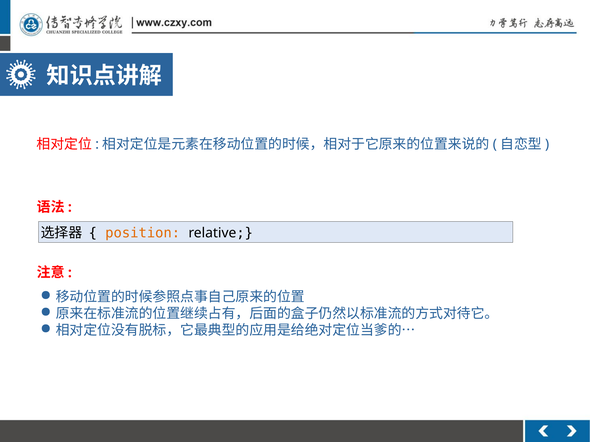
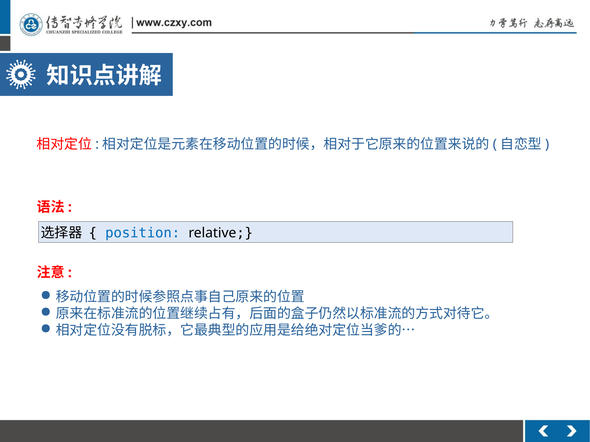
position colour: orange -> blue (143, 233)
